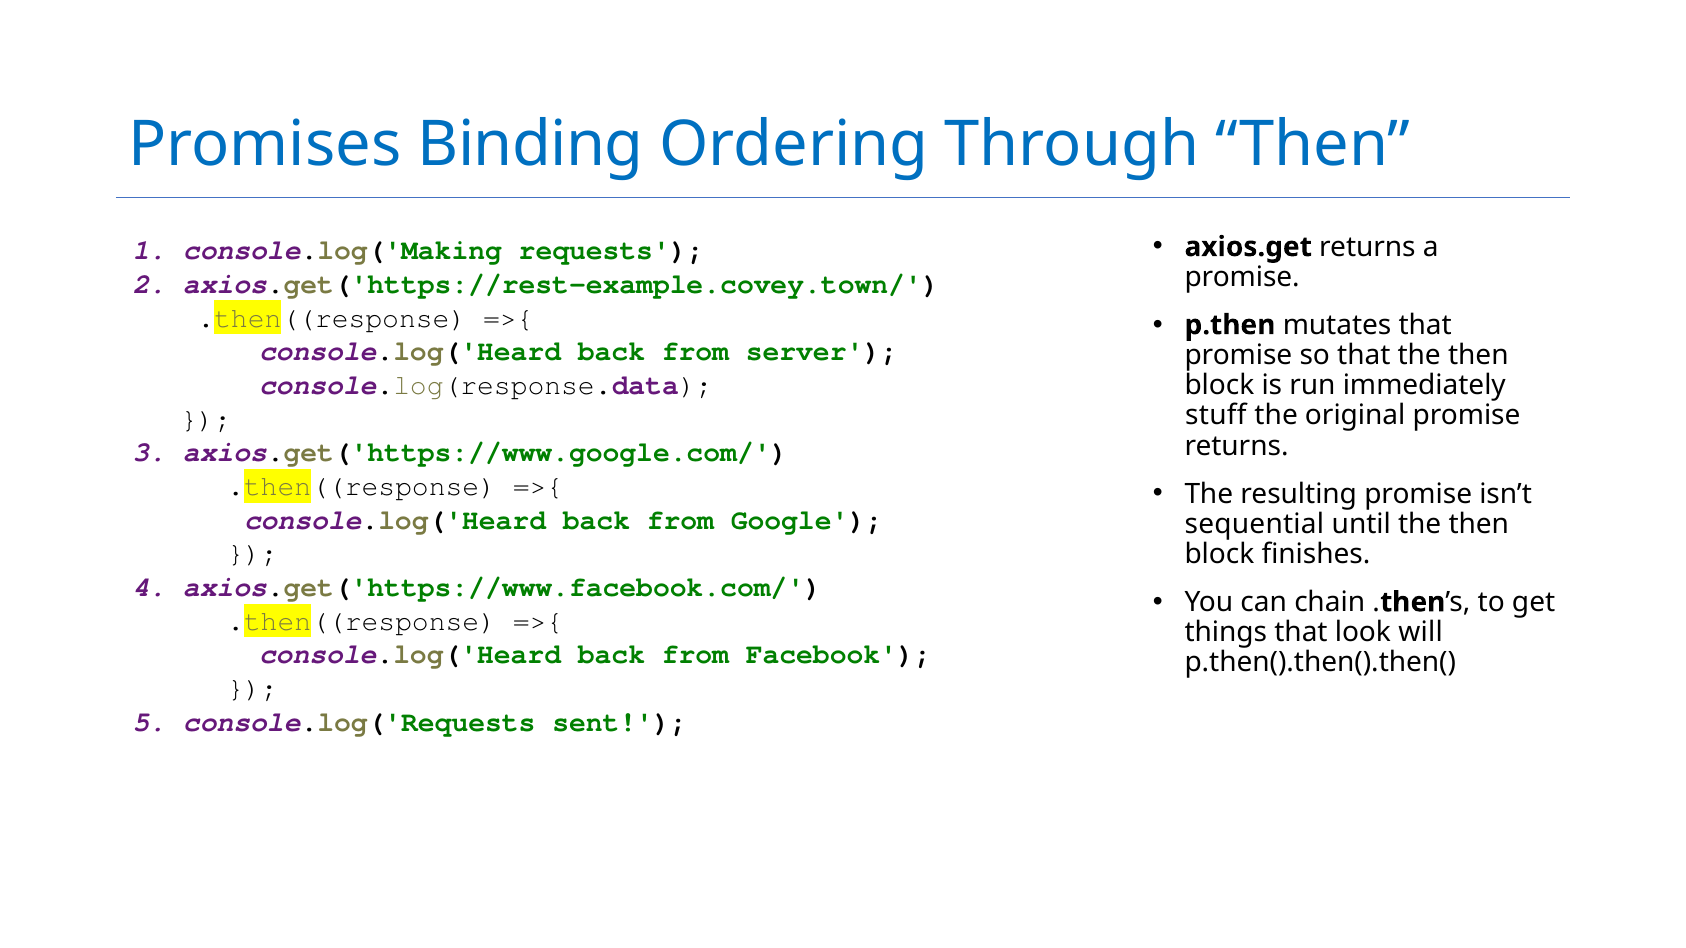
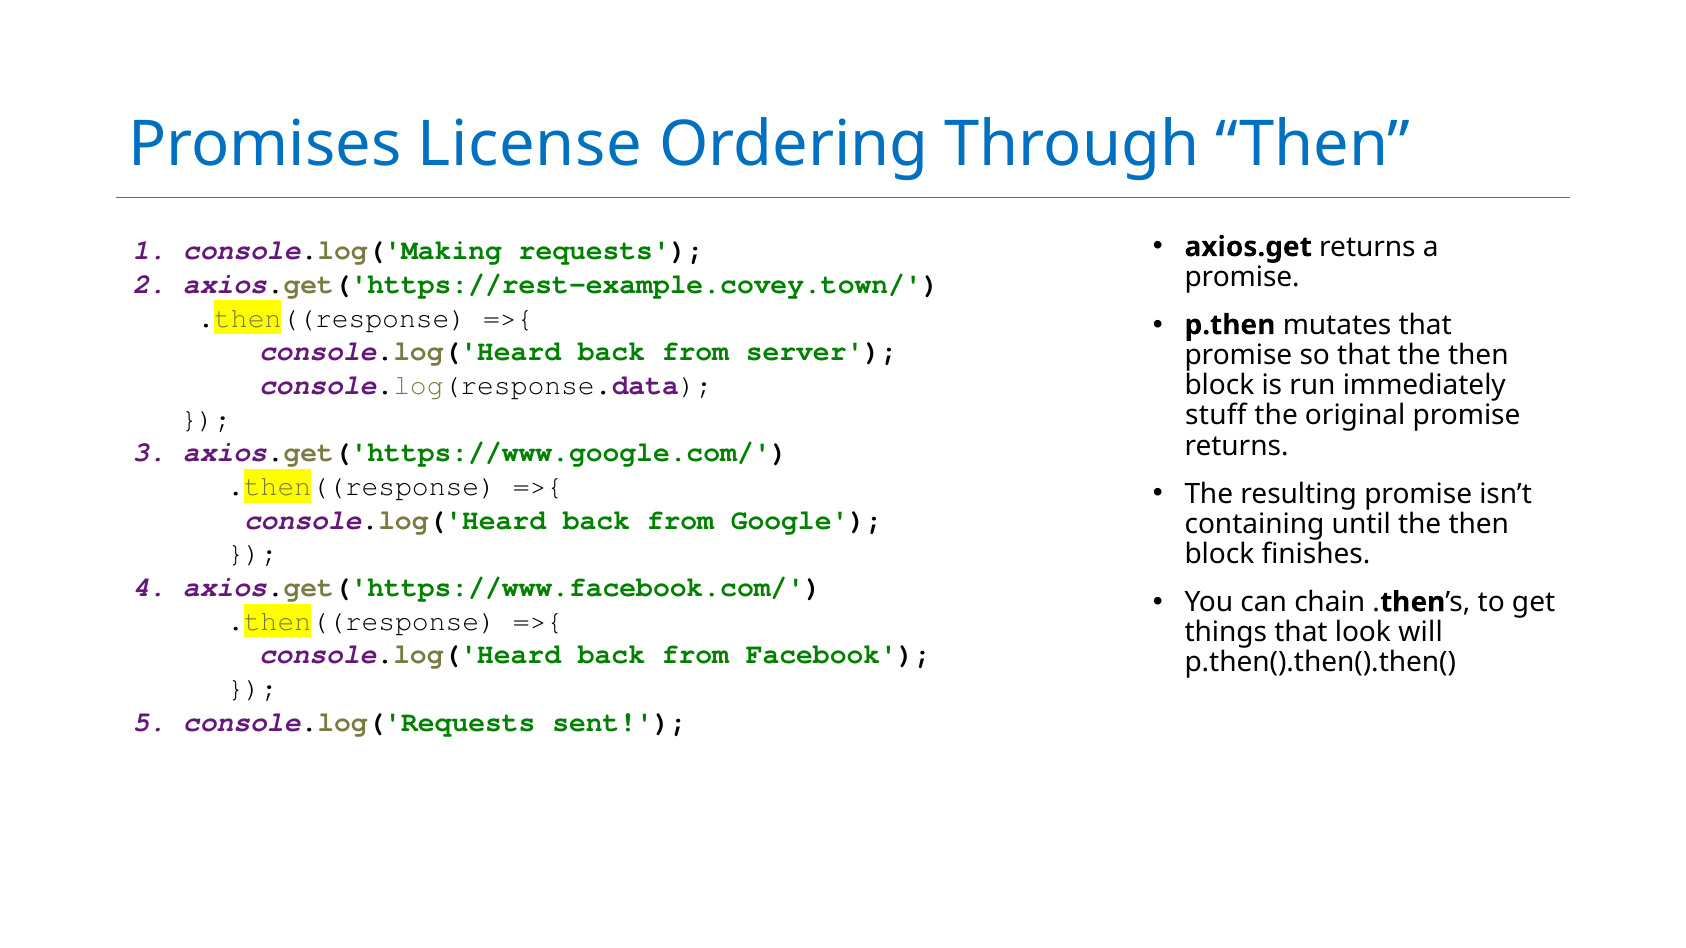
Binding: Binding -> License (530, 145)
sequential: sequential -> containing (1255, 524)
